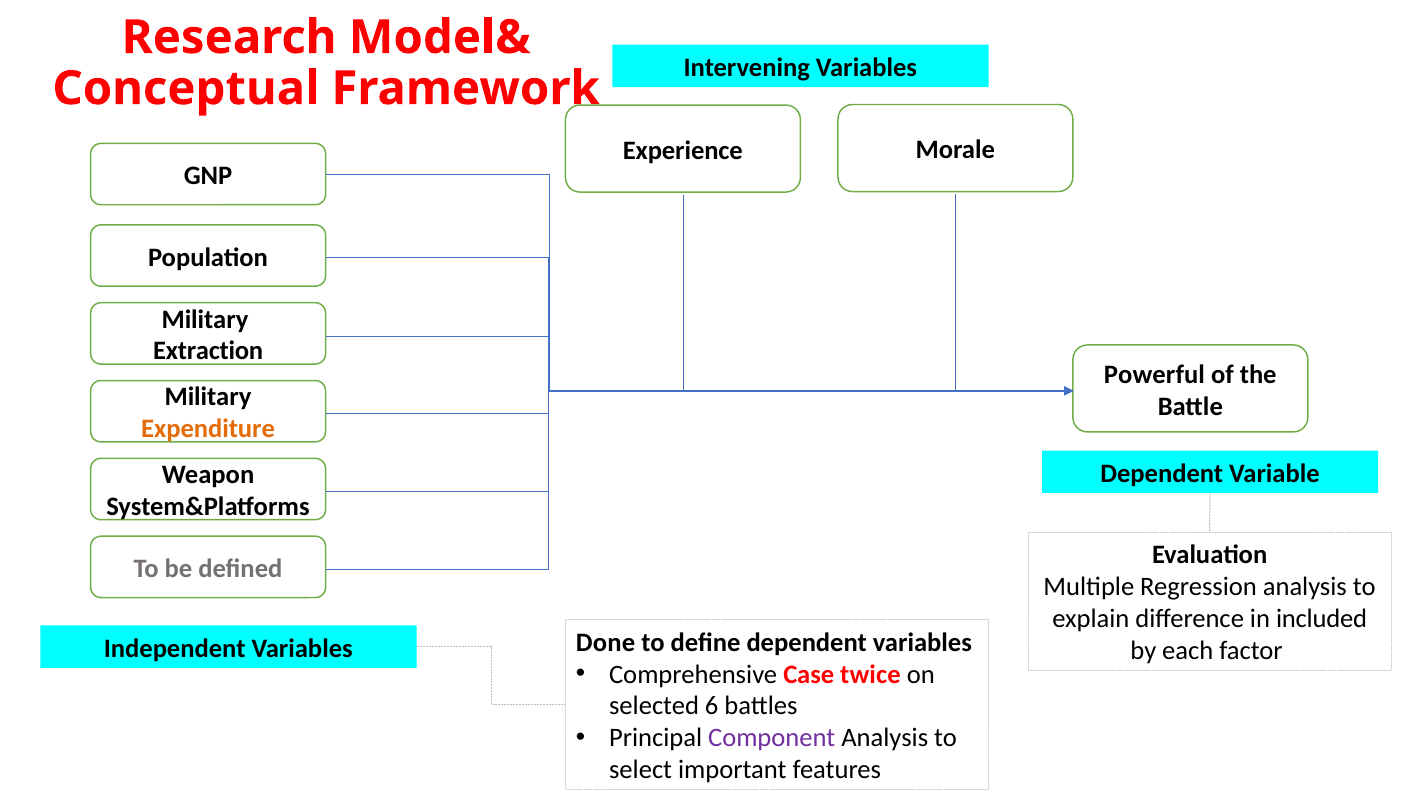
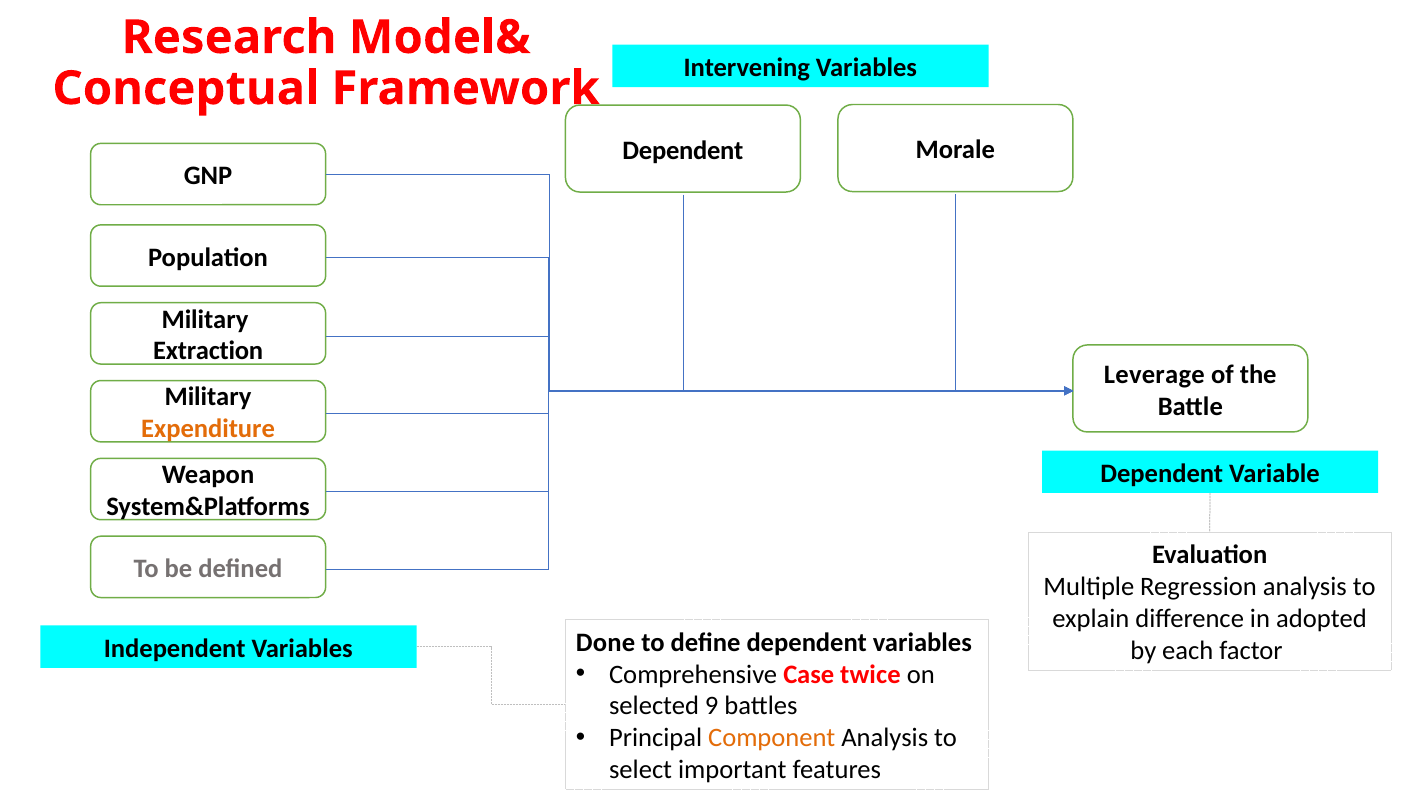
Experience: Experience -> Dependent (683, 150)
Powerful: Powerful -> Leverage (1154, 374)
included: included -> adopted (1321, 619)
6: 6 -> 9 (712, 706)
Component colour: purple -> orange (772, 738)
